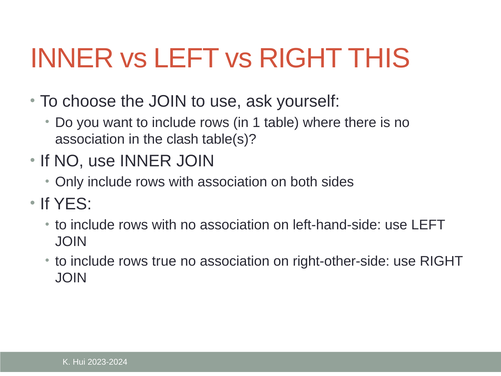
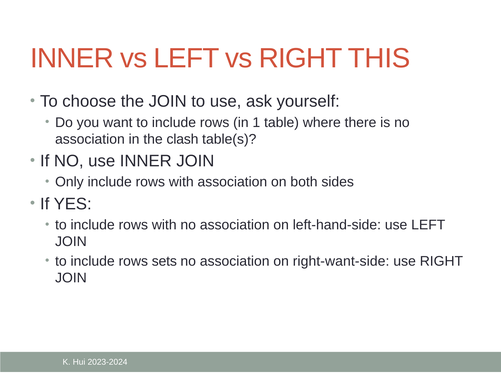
true: true -> sets (164, 261)
right-other-side: right-other-side -> right-want-side (341, 261)
